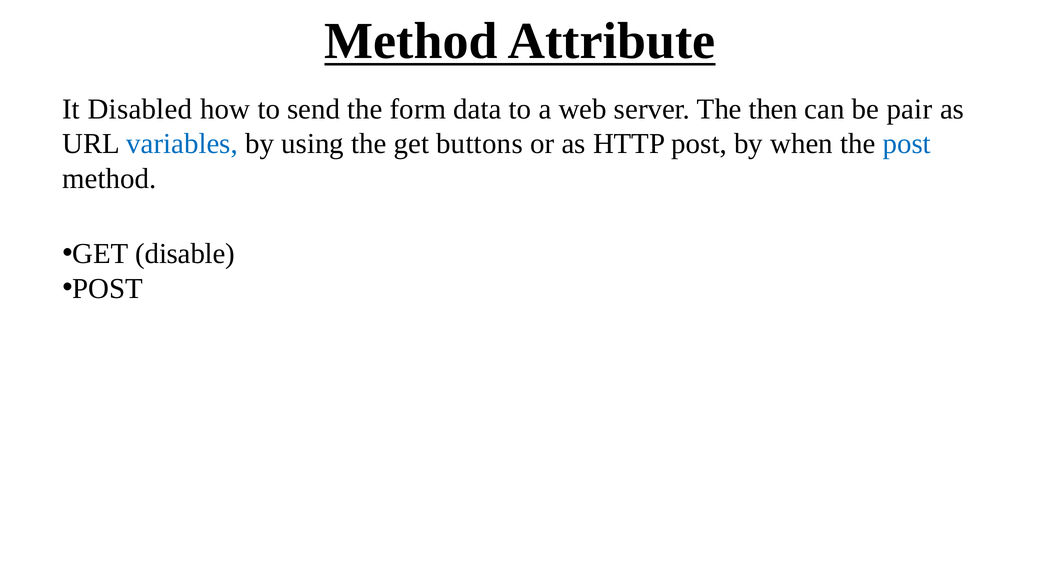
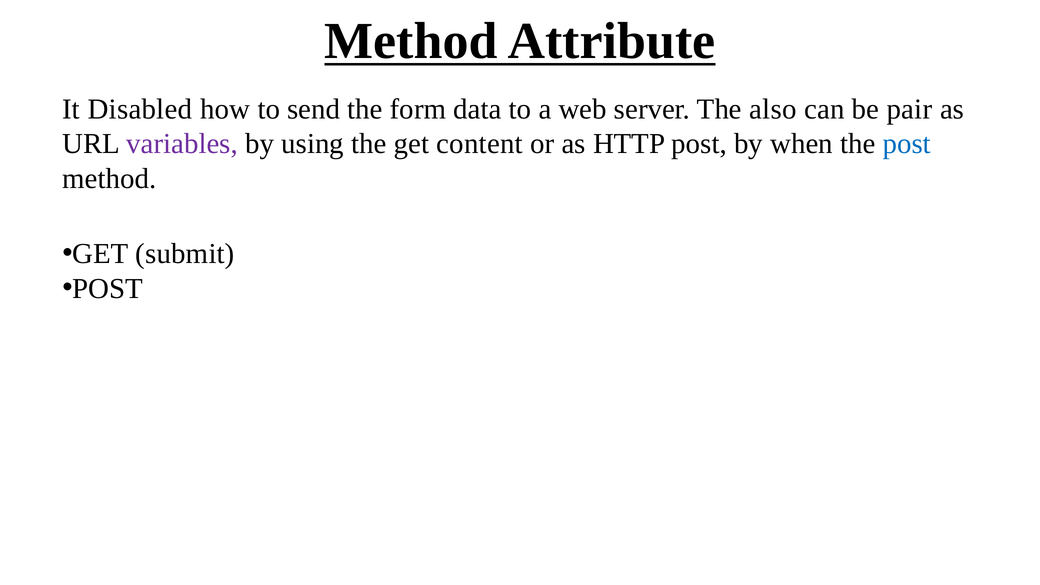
then: then -> also (773, 109)
variables colour: blue -> purple (182, 144)
buttons: buttons -> content (480, 144)
disable: disable -> submit (185, 254)
